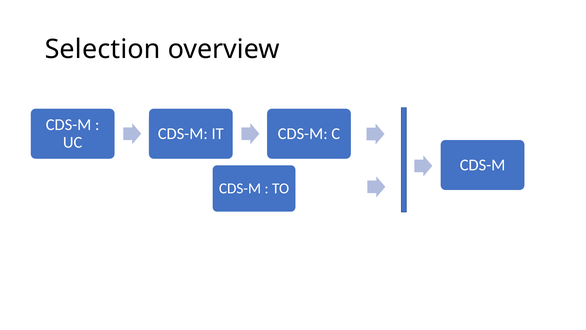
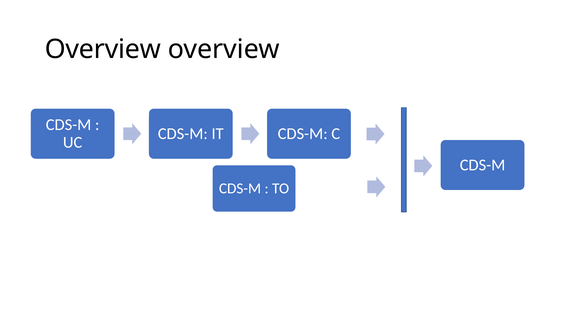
Selection: Selection -> Overview (103, 49)
